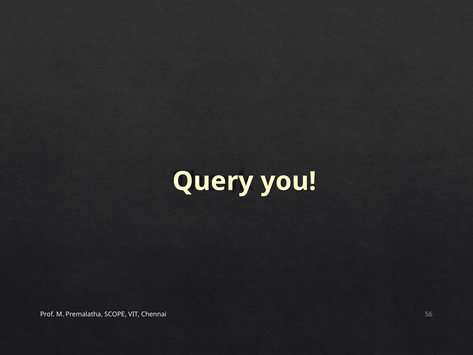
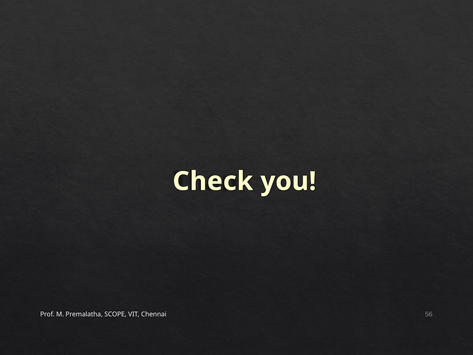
Query: Query -> Check (213, 181)
